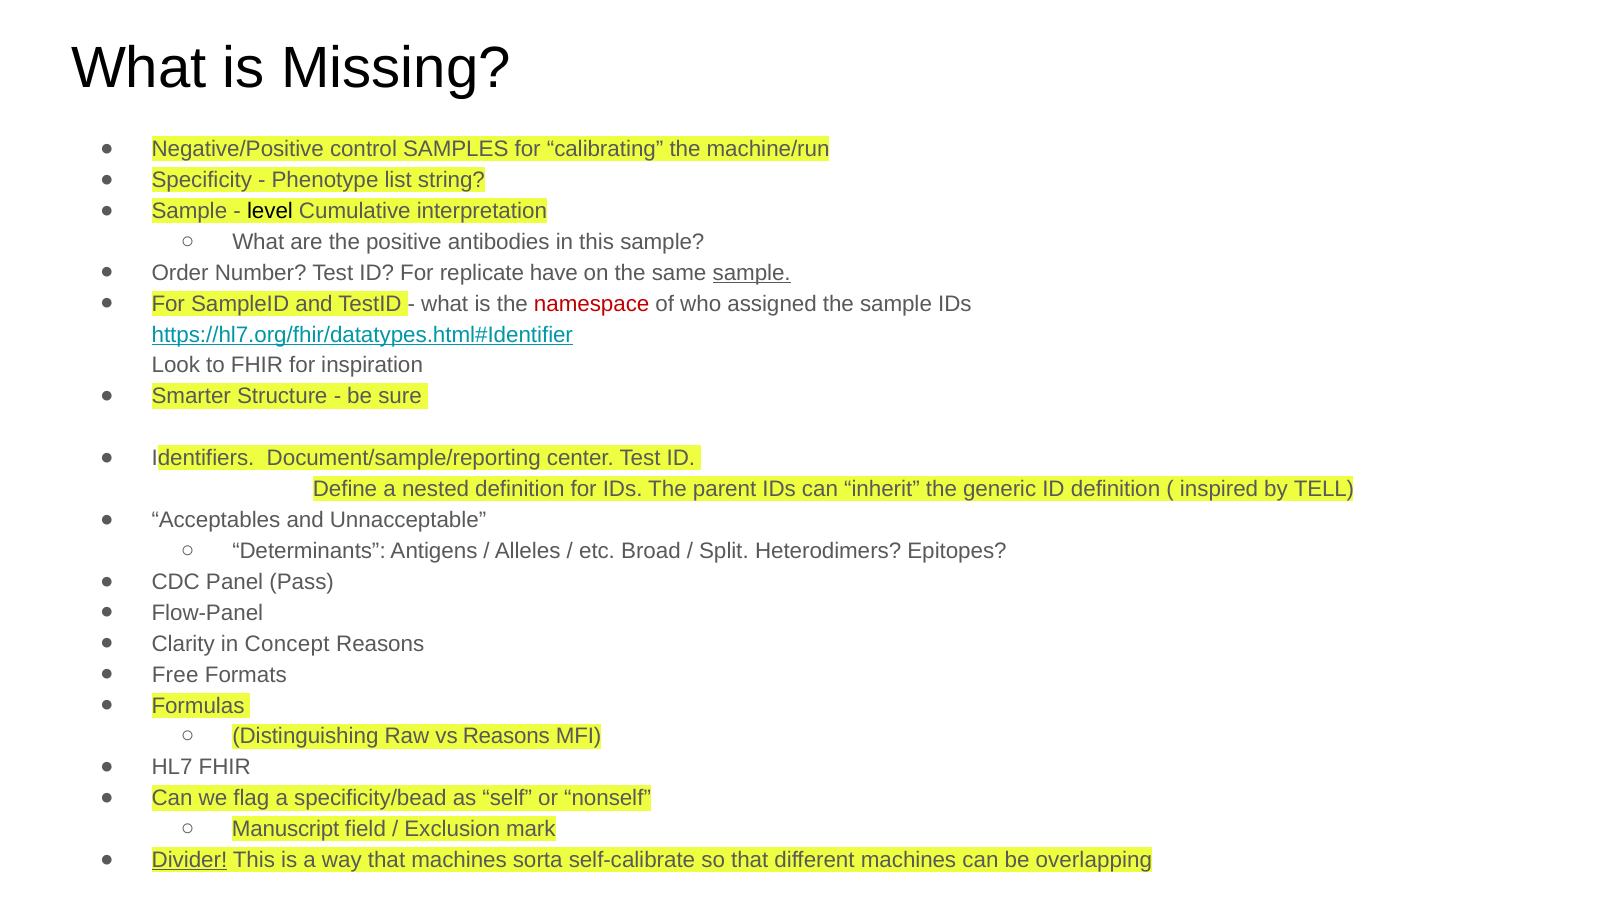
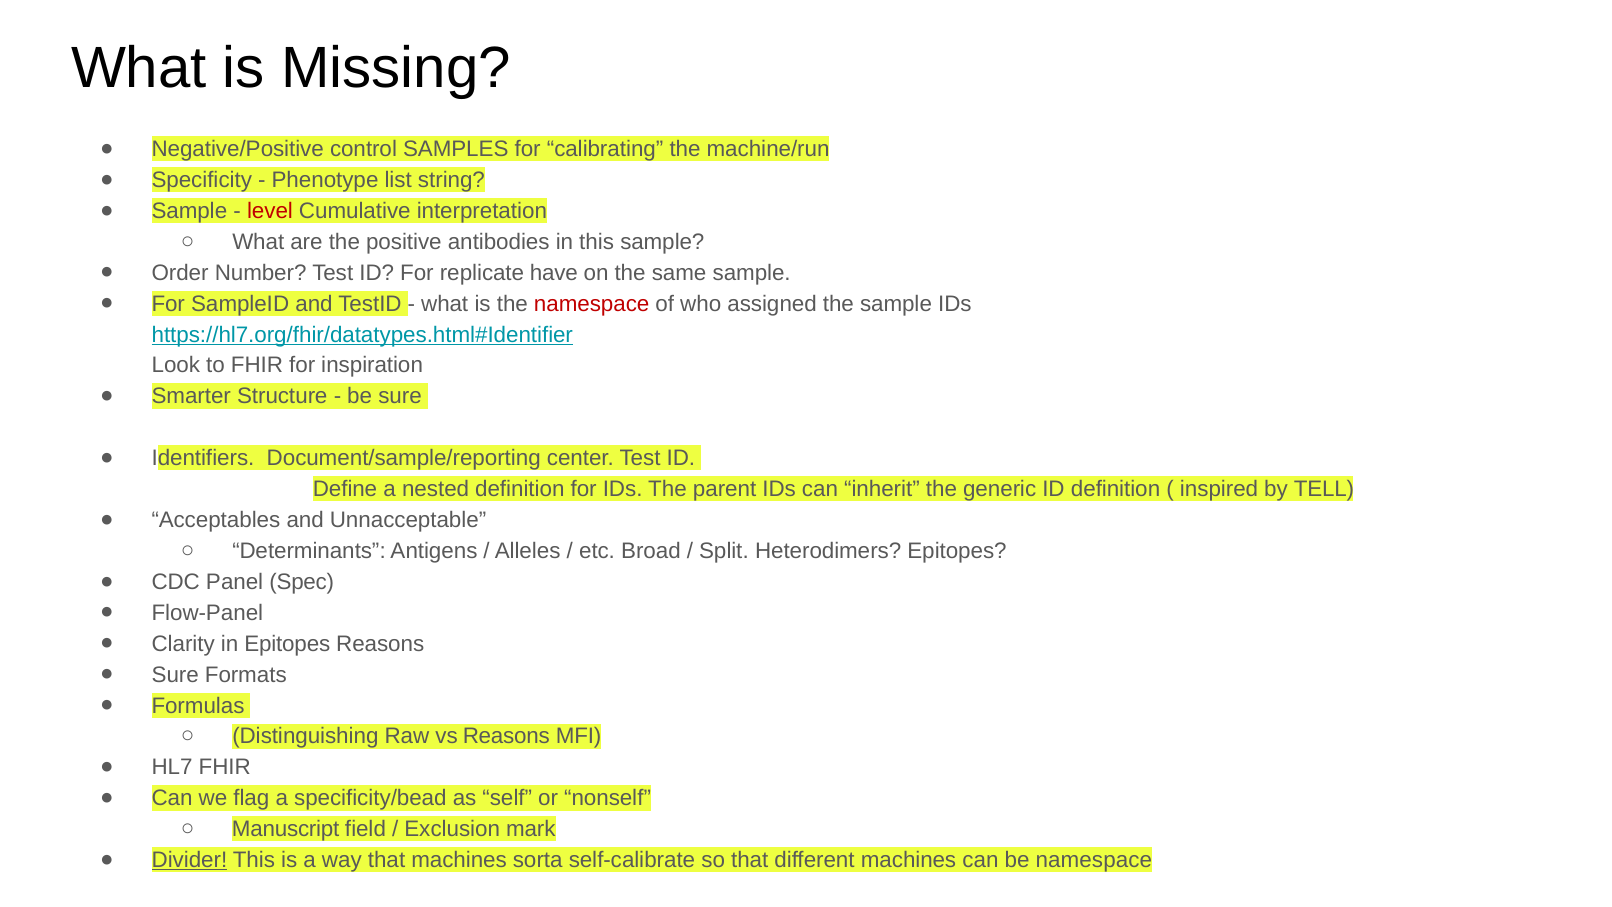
level colour: black -> red (270, 211)
sample underline: present -> none (752, 273)
Pass: Pass -> Spec (302, 582)
in Concept: Concept -> Epitopes (287, 644)
Free: Free -> Sure (175, 675)
be overlapping: overlapping -> namespace (1094, 860)
